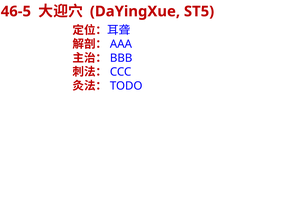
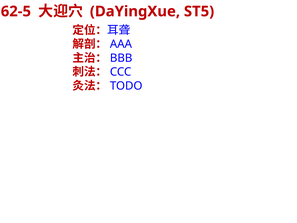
46-5: 46-5 -> 62-5 (16, 11)
